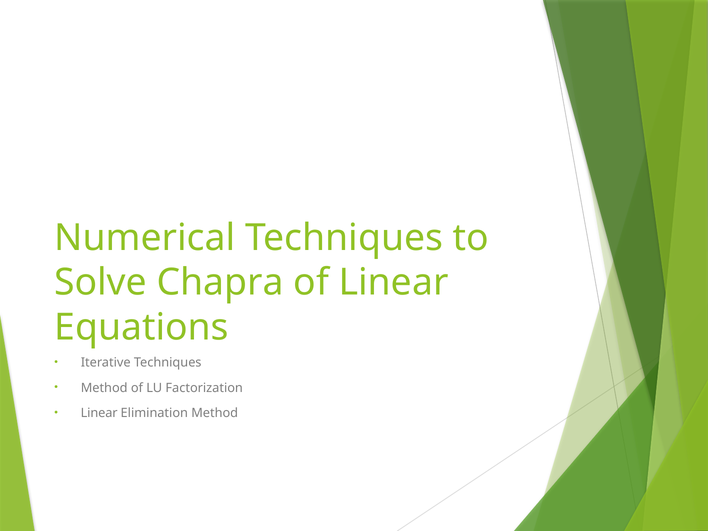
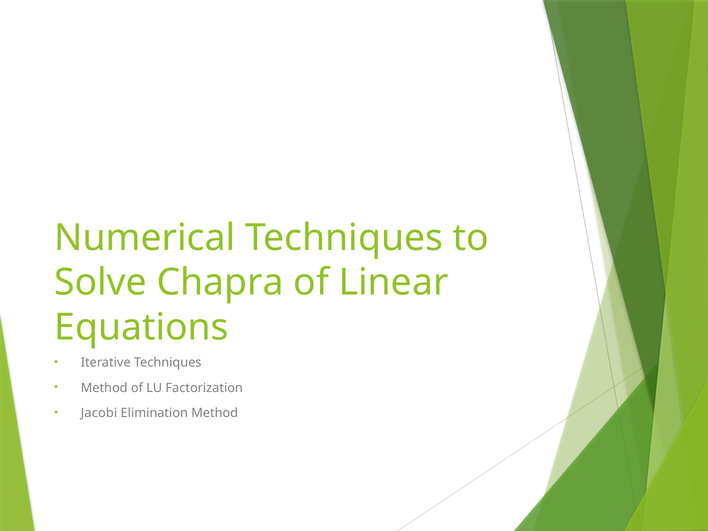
Linear: Linear -> Jacobi (99, 413)
